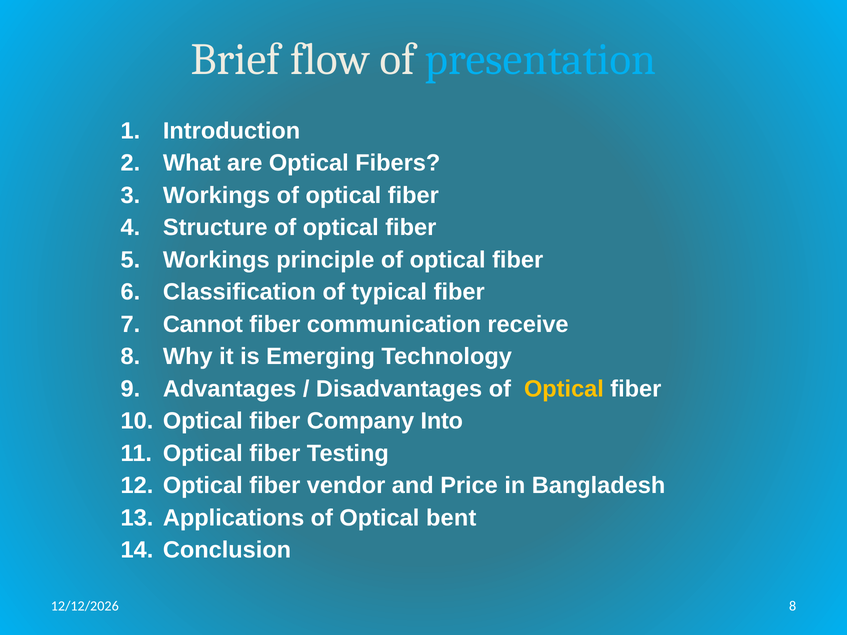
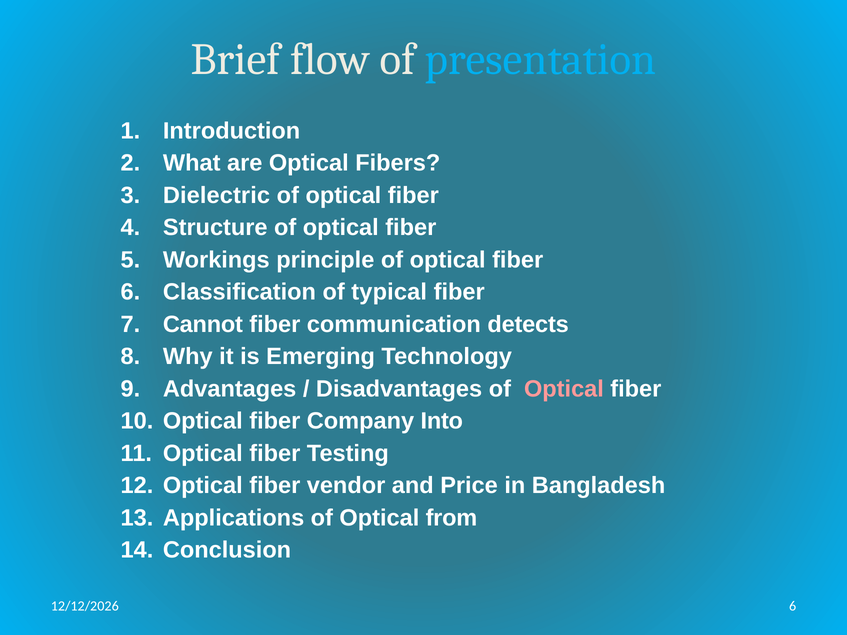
3 Workings: Workings -> Dielectric (216, 195)
receive: receive -> detects (528, 324)
Optical colour: yellow -> pink (564, 389)
bent: bent -> from (451, 518)
8: 8 -> 6 (793, 607)
